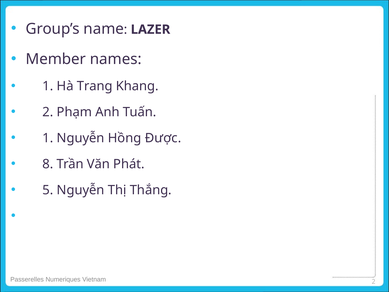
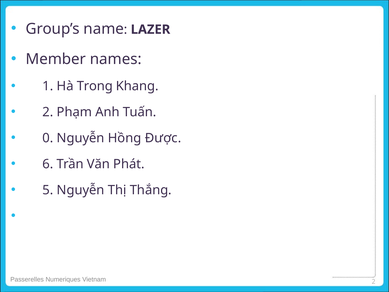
Trang: Trang -> Trong (95, 86)
1: 1 -> 0 (48, 138)
8: 8 -> 6 (48, 164)
